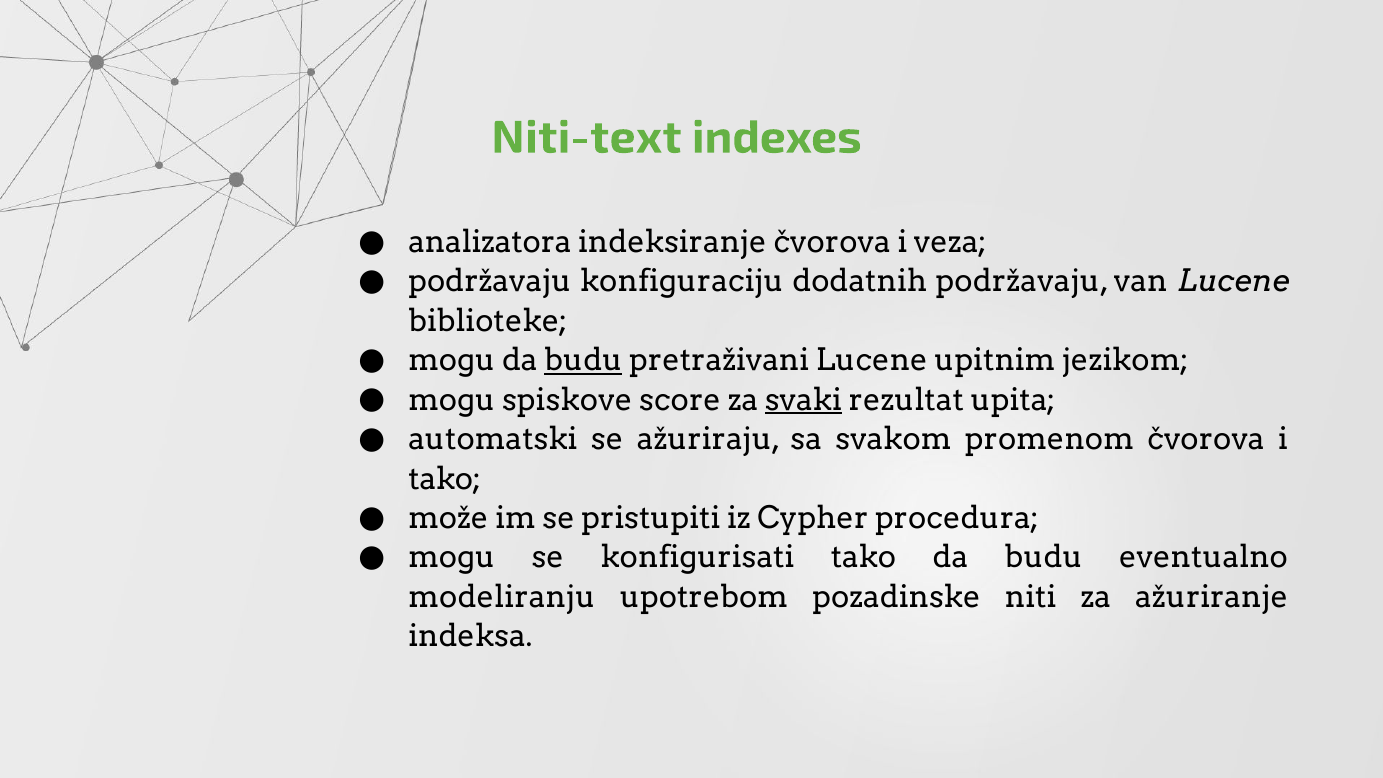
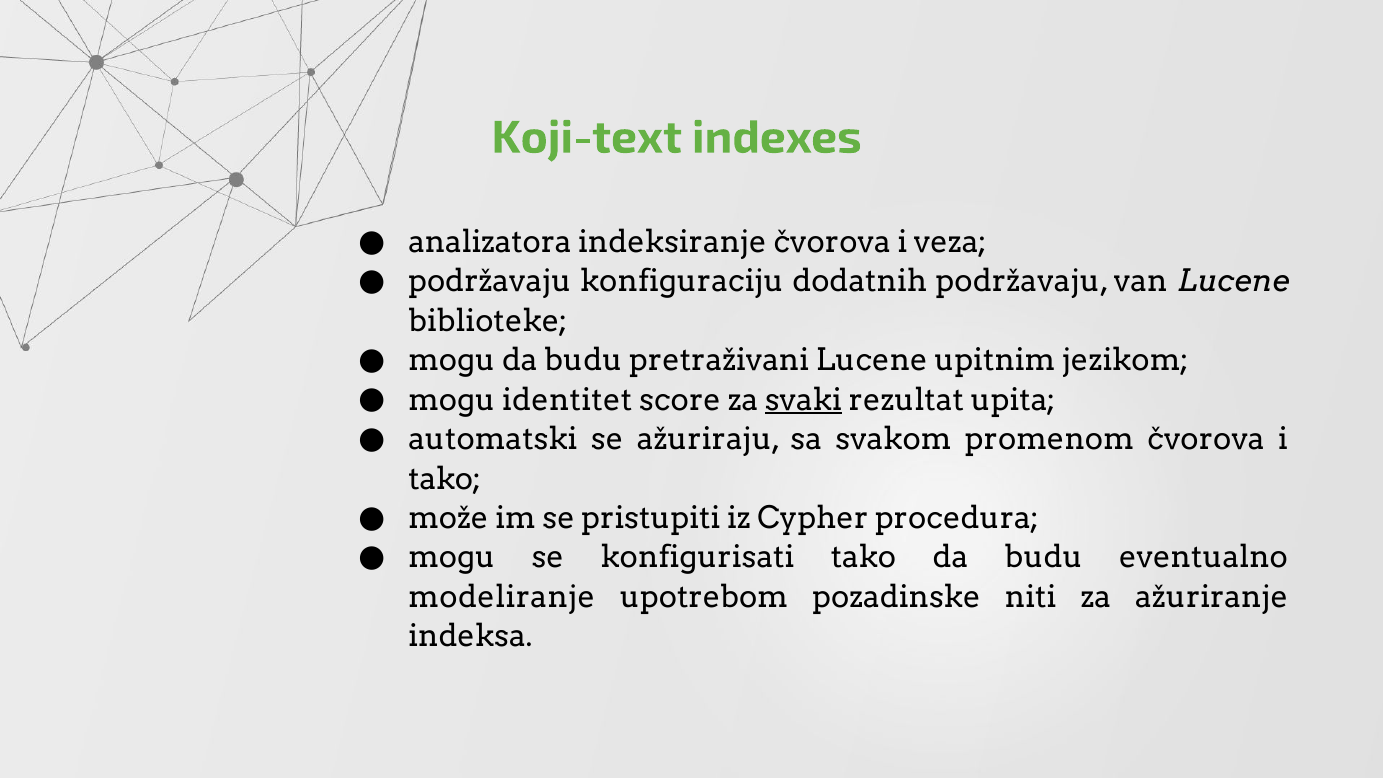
Niti-text: Niti-text -> Koji-text (587, 137)
budu underline: present -> none (583, 361)
spiskove: spiskove -> identitet (567, 400)
modeliranju: modeliranju -> modeliranje (502, 597)
